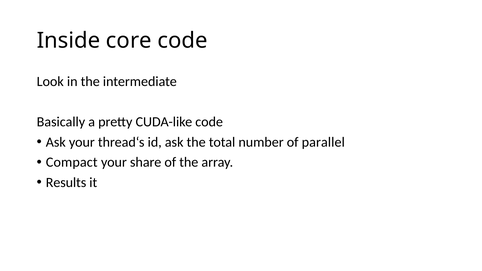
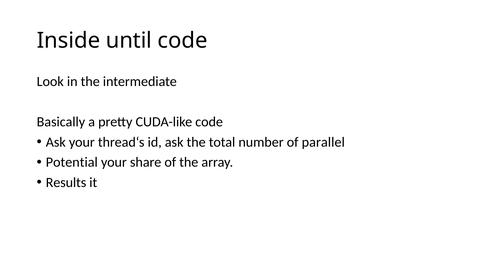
core: core -> until (129, 40)
Compact: Compact -> Potential (72, 162)
